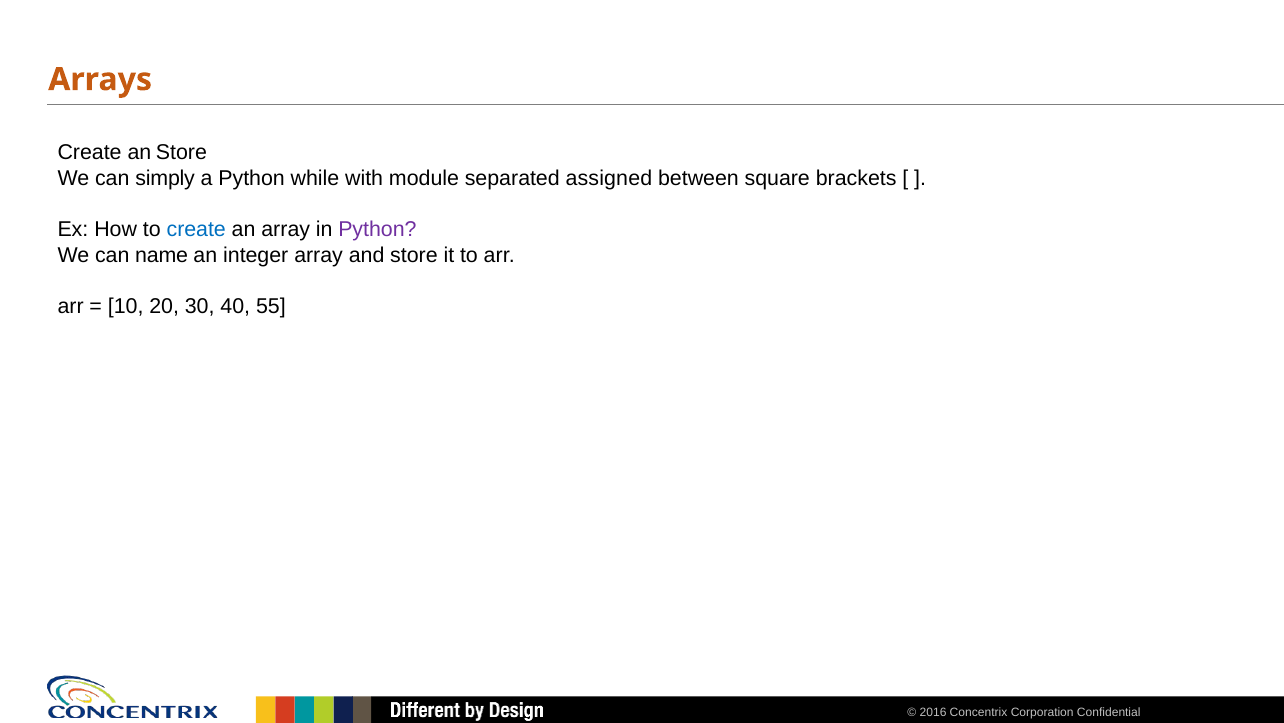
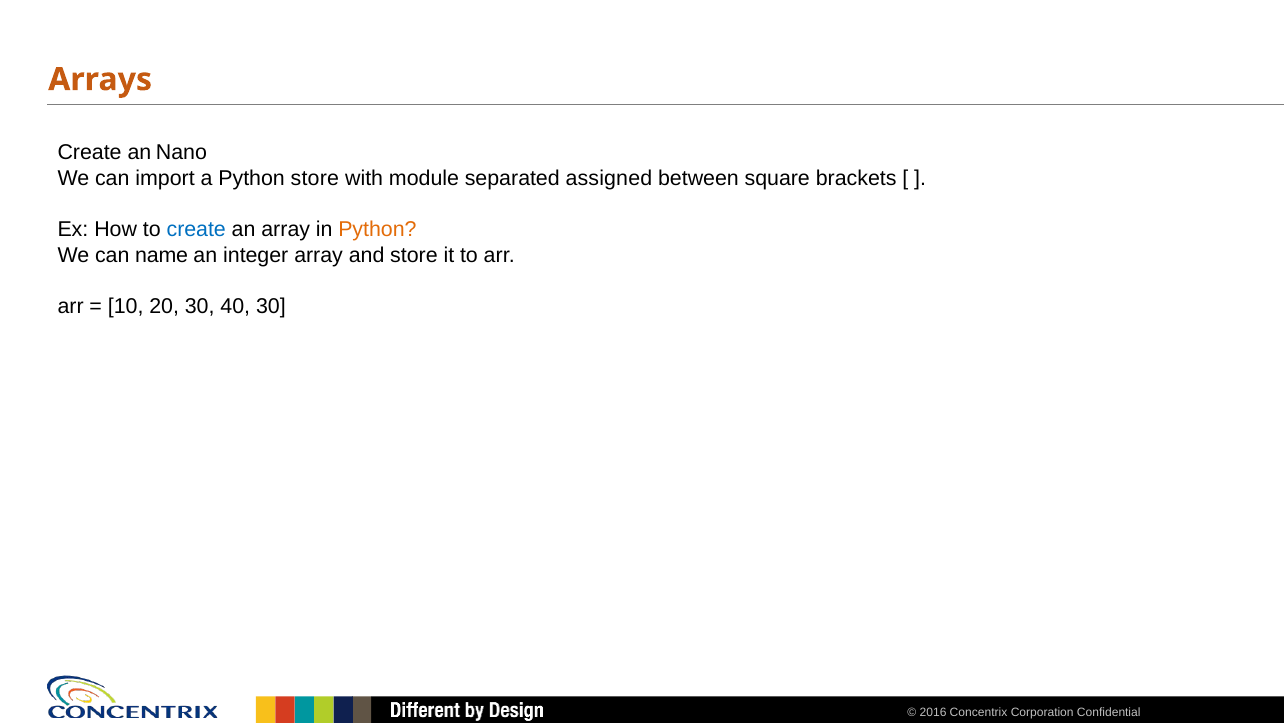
an Store: Store -> Nano (181, 152)
simply: simply -> import (165, 178)
Python while: while -> store (315, 178)
Python colour: purple -> orange (377, 229)
40 55: 55 -> 30 (271, 306)
